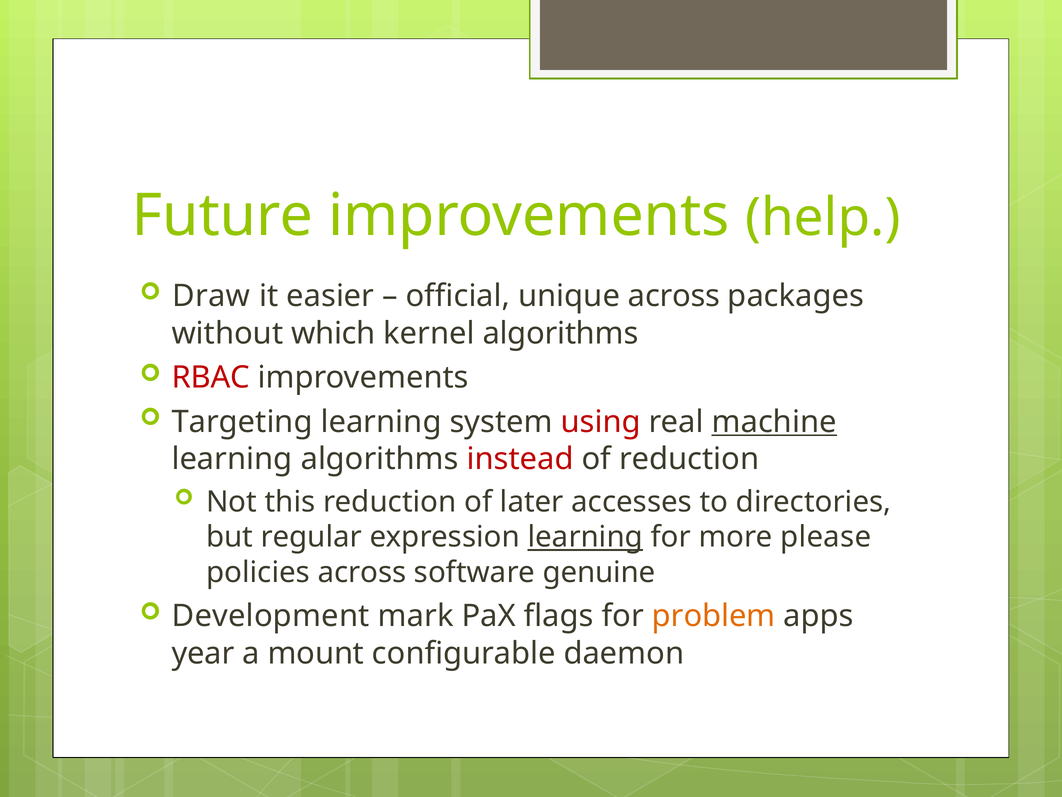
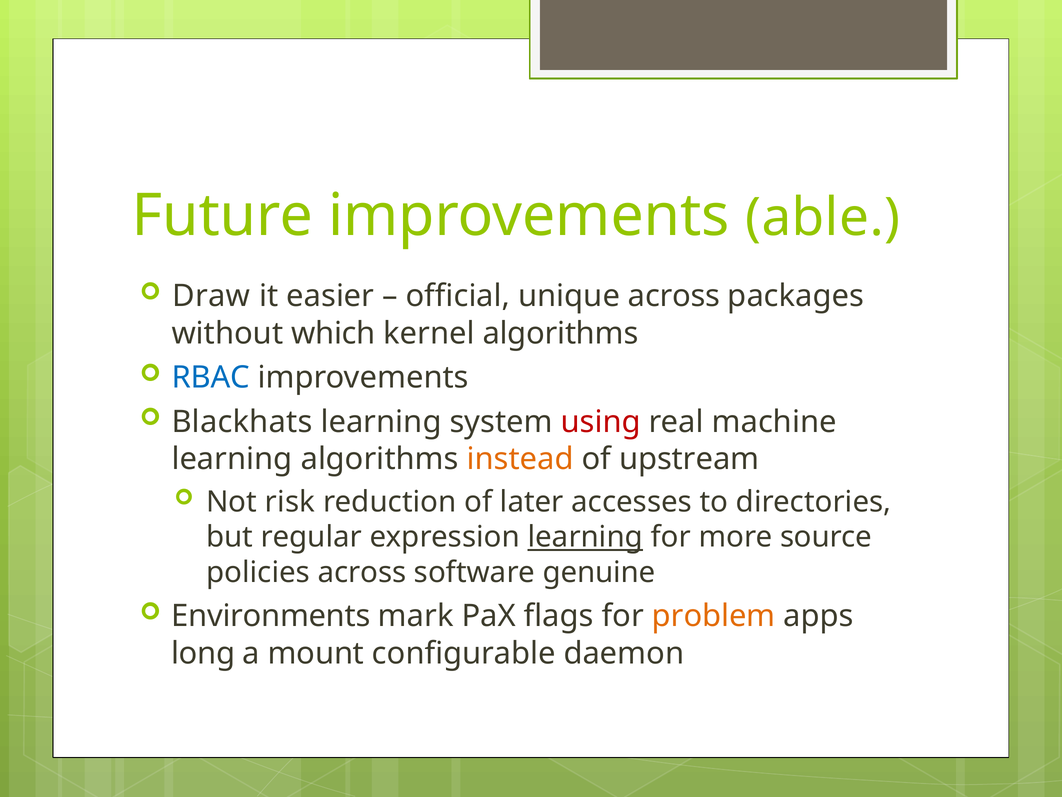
help: help -> able (823, 217)
RBAC colour: red -> blue (211, 377)
Targeting: Targeting -> Blackhats (242, 422)
machine underline: present -> none (774, 422)
instead colour: red -> orange (520, 459)
of reduction: reduction -> upstream (689, 459)
this: this -> risk (290, 501)
please: please -> source (826, 537)
Development: Development -> Environments (271, 616)
year: year -> long (203, 653)
